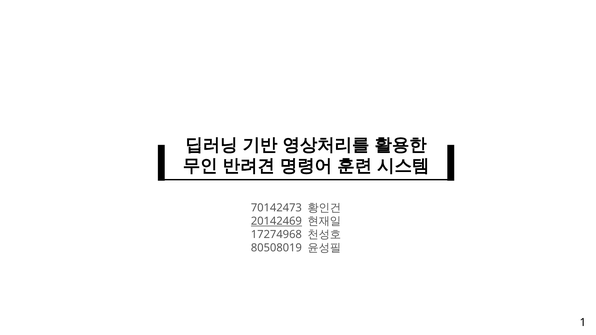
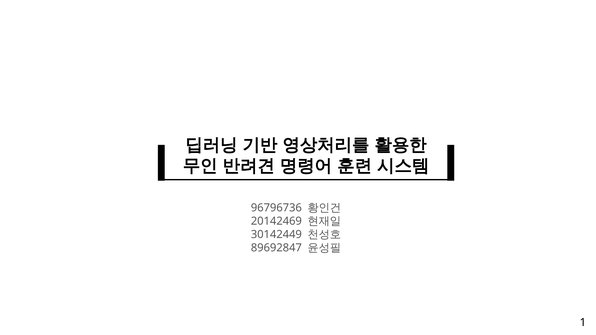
70142473: 70142473 -> 96796736 (276, 208)
20142469 underline: present -> none (276, 221)
17274968: 17274968 -> 30142449 (276, 235)
80508019: 80508019 -> 89692847 (276, 248)
